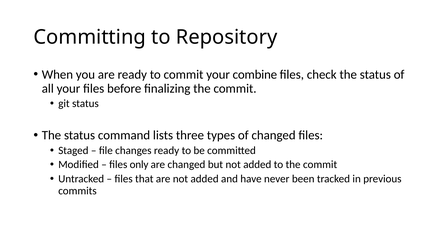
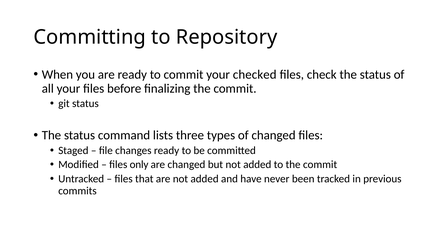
combine: combine -> checked (255, 74)
